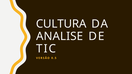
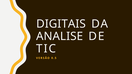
CULTURA: CULTURA -> DIGITAIS (61, 24)
